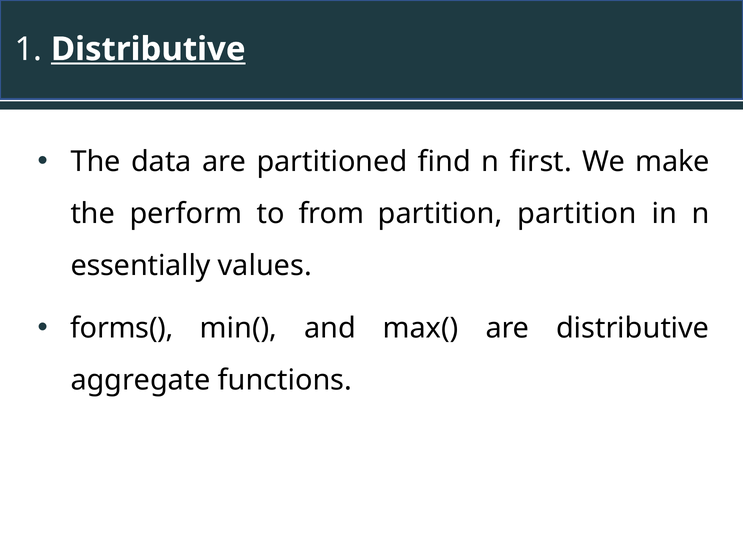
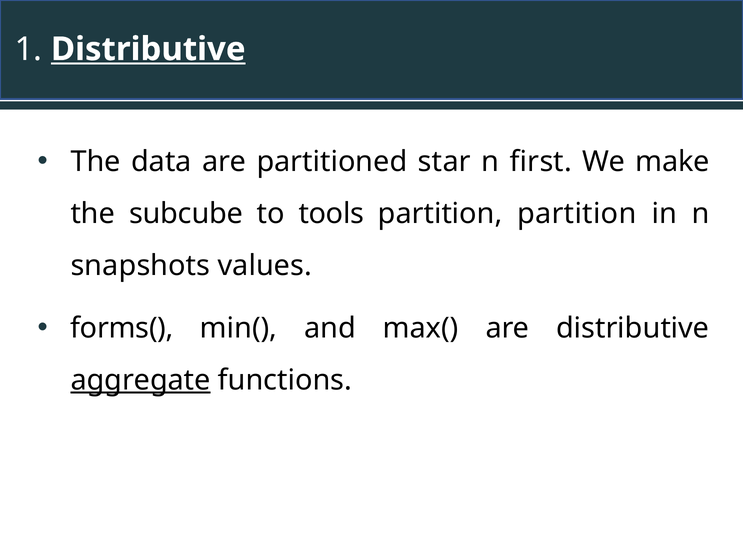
find: find -> star (444, 162)
perform: perform -> subcube (186, 214)
from: from -> tools (331, 214)
essentially: essentially -> snapshots (140, 266)
aggregate underline: none -> present (141, 380)
